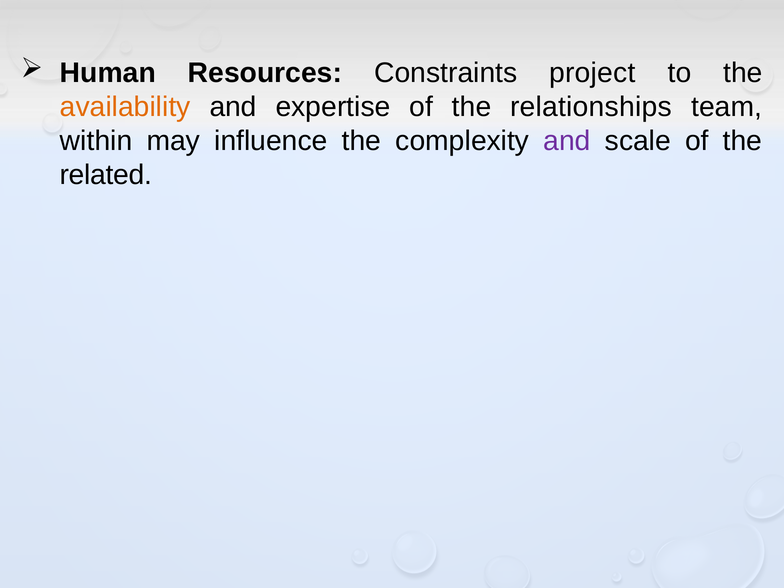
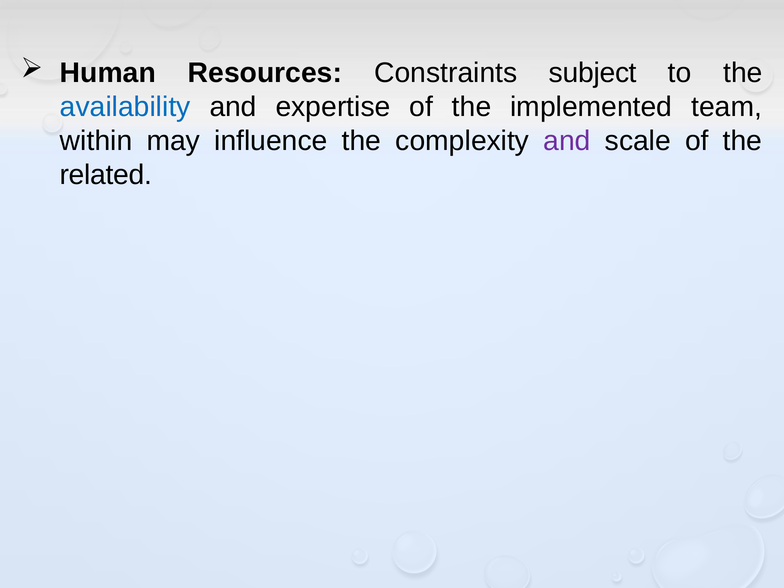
project: project -> subject (593, 73)
availability colour: orange -> blue (125, 107)
relationships: relationships -> implemented (591, 107)
